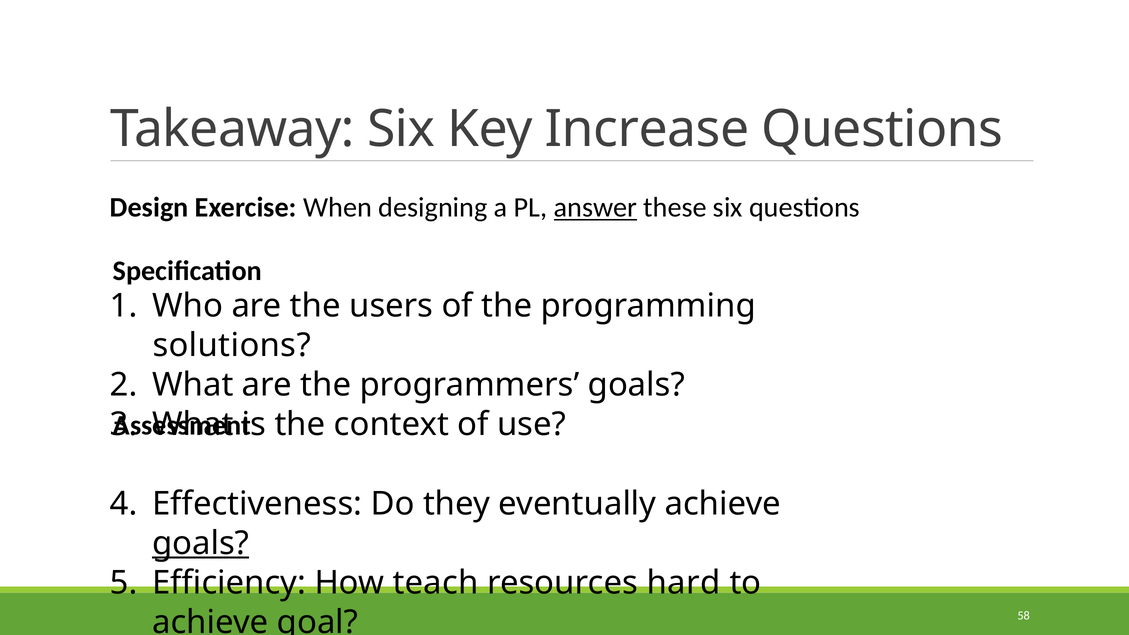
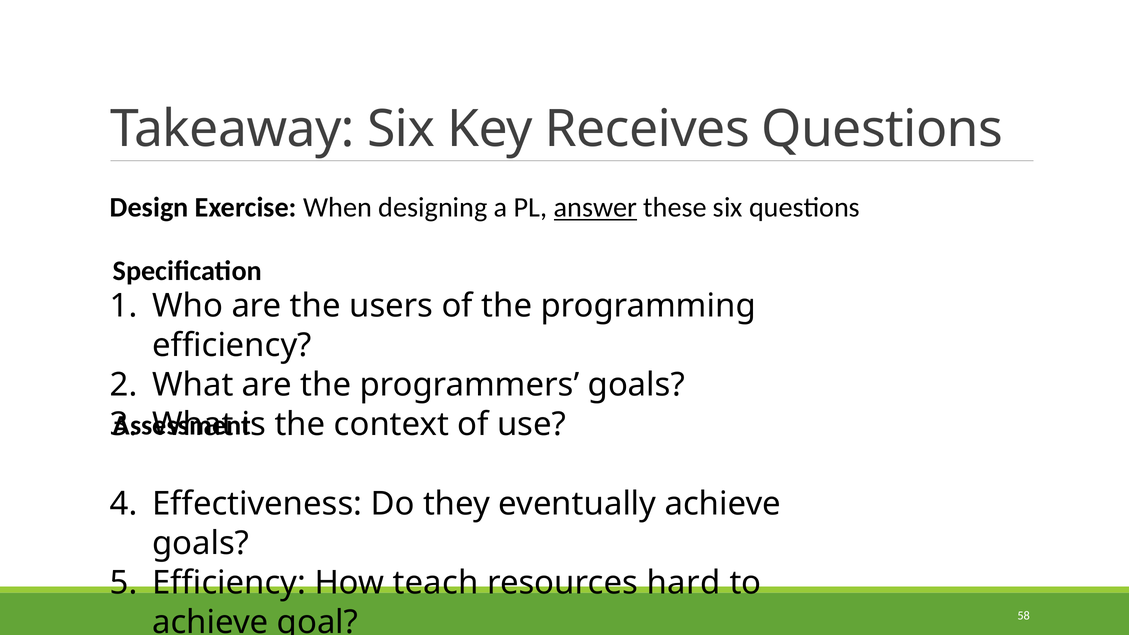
Increase: Increase -> Receives (647, 129)
solutions: solutions -> efficiency (232, 346)
goals underline: present -> none (201, 543)
